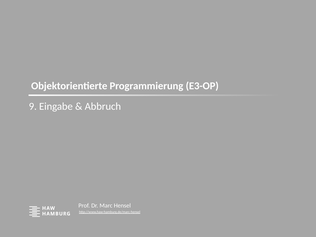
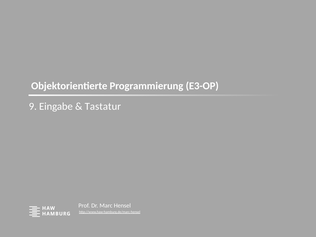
Abbruch: Abbruch -> Tastatur (103, 106)
